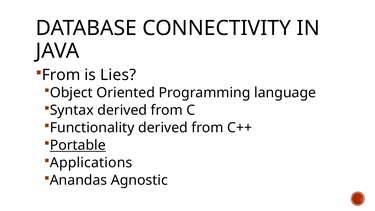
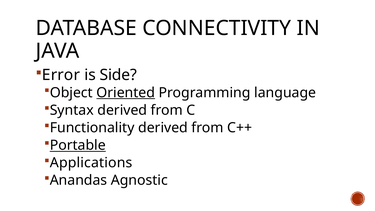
From: From -> Error (61, 75)
Lies: Lies -> Side (118, 75)
Oriented underline: none -> present (126, 93)
